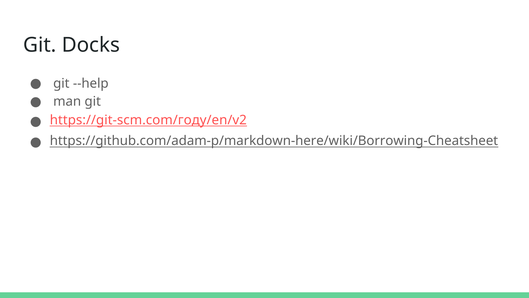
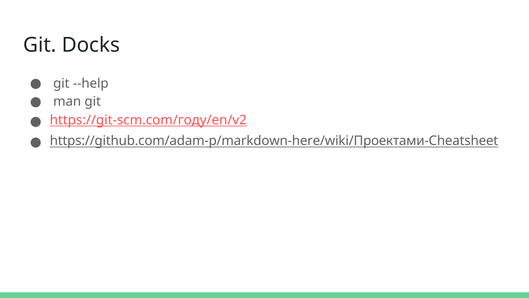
https://github.com/adam-p/markdown-here/wiki/Borrowing-Cheatsheet: https://github.com/adam-p/markdown-here/wiki/Borrowing-Cheatsheet -> https://github.com/adam-p/markdown-here/wiki/Проектами-Cheatsheet (274, 141)
